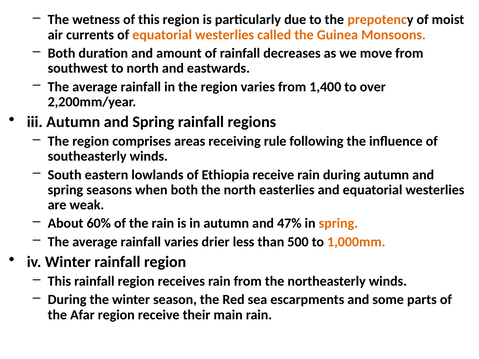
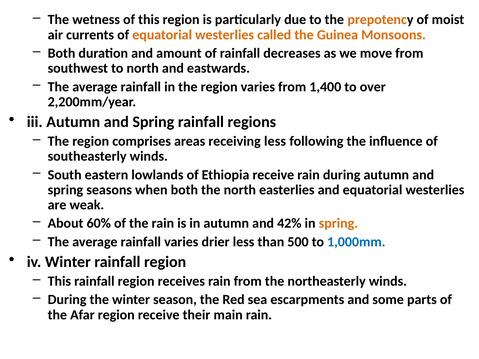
receiving rule: rule -> less (275, 141)
47%: 47% -> 42% (289, 224)
1,000mm colour: orange -> blue (356, 242)
